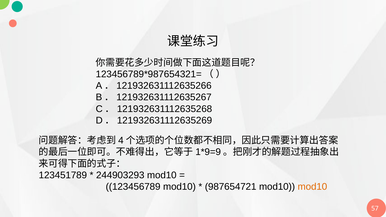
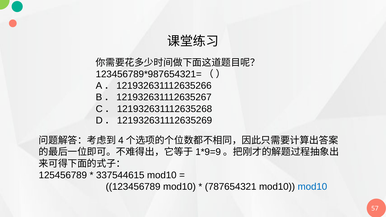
123451789: 123451789 -> 125456789 (63, 175)
244903293: 244903293 -> 337544615 (120, 175)
987654721: 987654721 -> 787654321 (231, 187)
mod10 colour: orange -> blue (312, 187)
